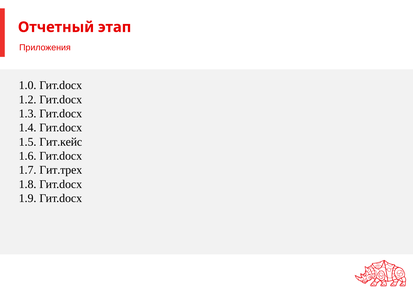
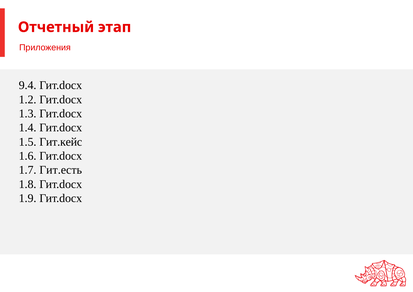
1.0: 1.0 -> 9.4 (28, 85)
Гит.трех: Гит.трех -> Гит.есть (61, 170)
